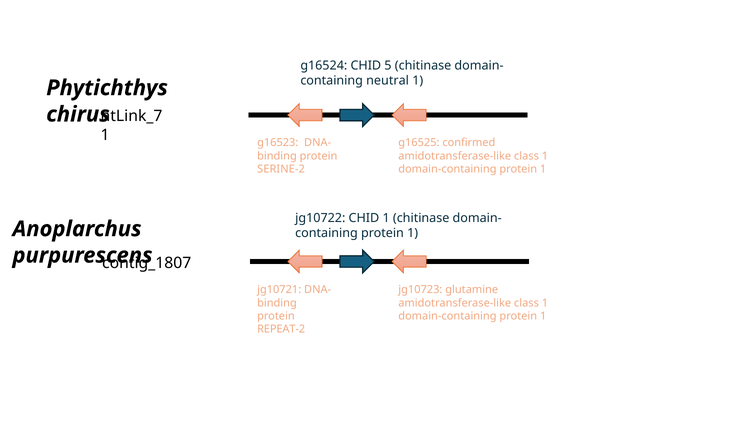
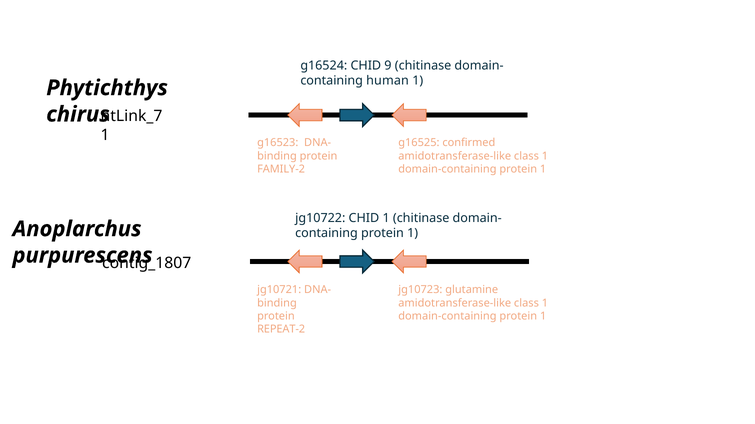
5: 5 -> 9 (388, 65)
neutral: neutral -> human (388, 81)
SERINE-2: SERINE-2 -> FAMILY-2 (281, 169)
